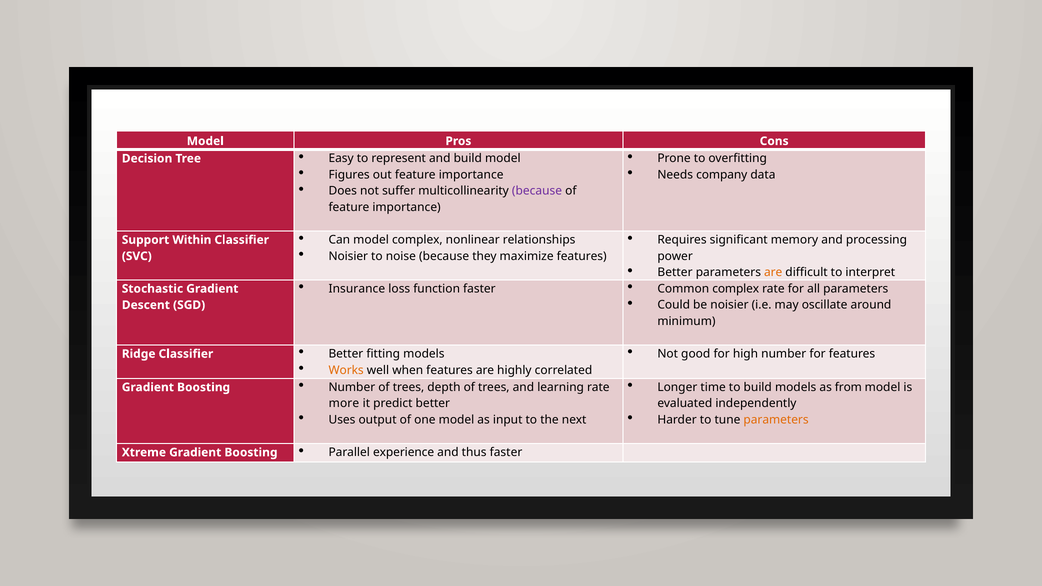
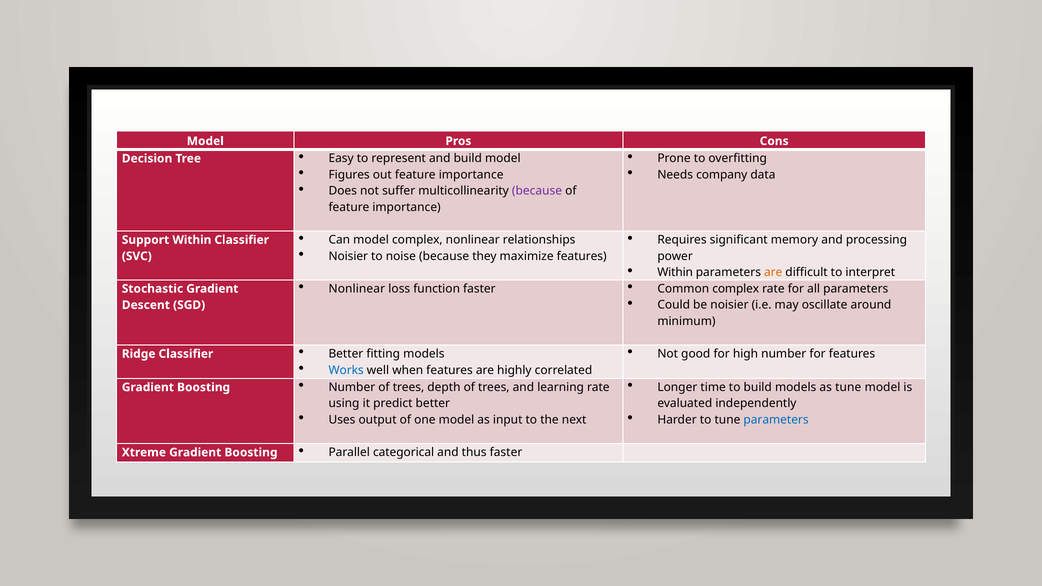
Better: Better -> Within (675, 272)
Insurance: Insurance -> Nonlinear (357, 289)
Works colour: orange -> blue (346, 370)
as from: from -> tune (848, 387)
more: more -> using (344, 404)
parameters colour: orange -> blue (776, 420)
experience: experience -> categorical (404, 452)
